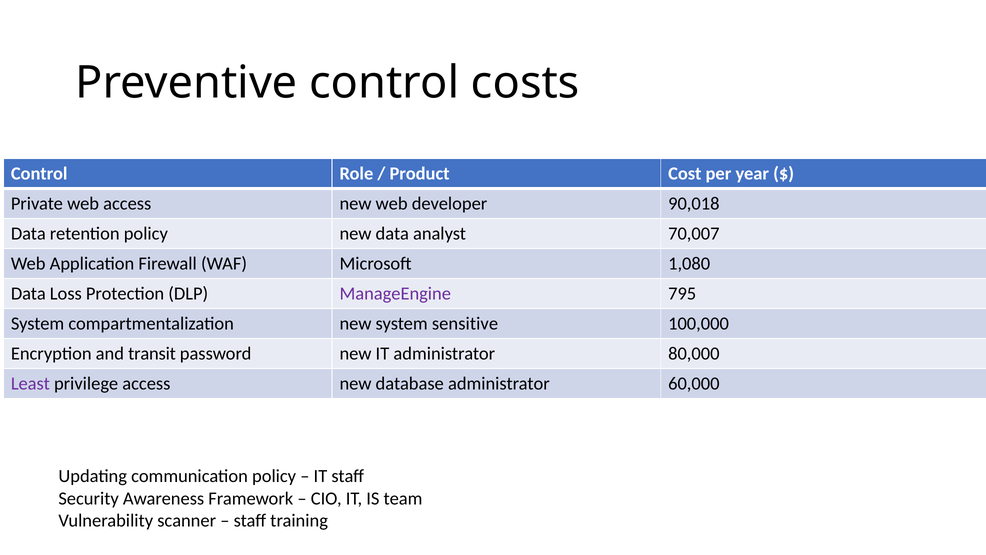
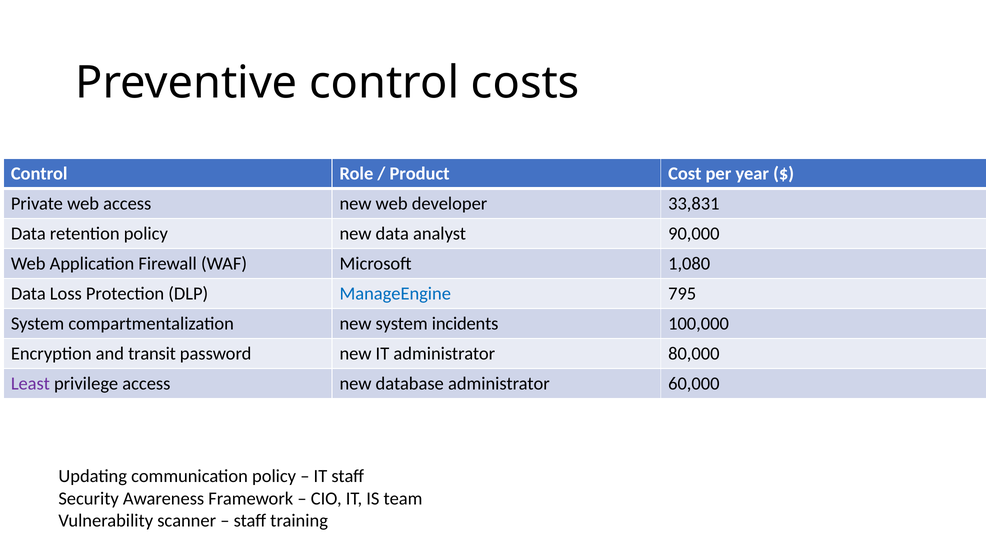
90,018: 90,018 -> 33,831 (694, 203)
70,007: 70,007 -> 90,000 (694, 233)
ManageEngine colour: purple -> blue (395, 293)
sensitive: sensitive -> incidents (465, 323)
